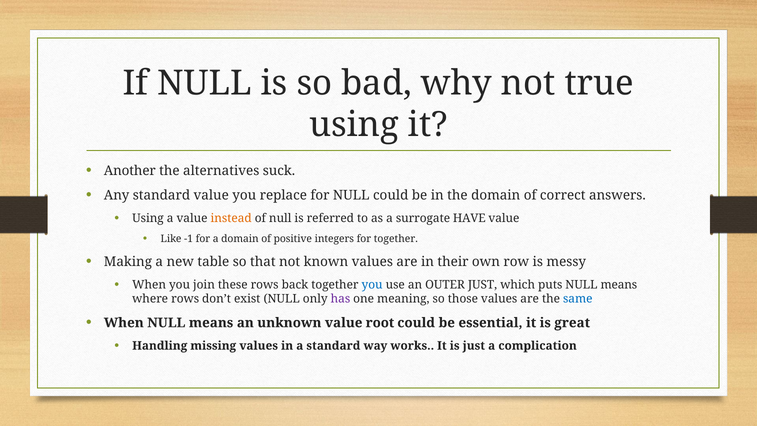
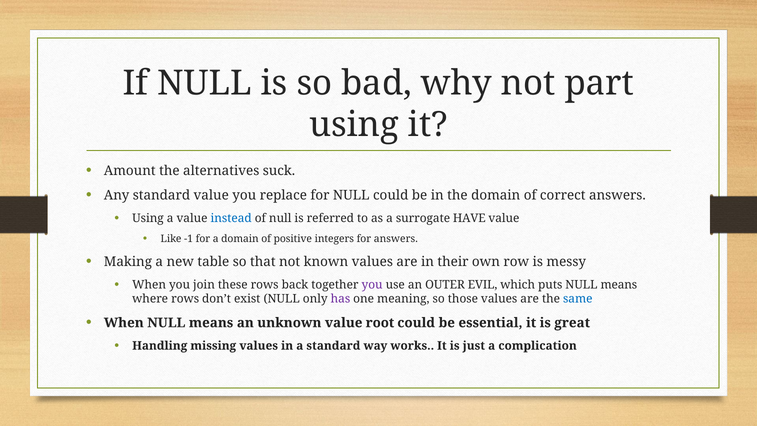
true: true -> part (599, 83)
Another: Another -> Amount (130, 171)
instead colour: orange -> blue (231, 218)
for together: together -> answers (396, 239)
you colour: blue -> purple (372, 285)
OUTER JUST: JUST -> EVIL (483, 285)
